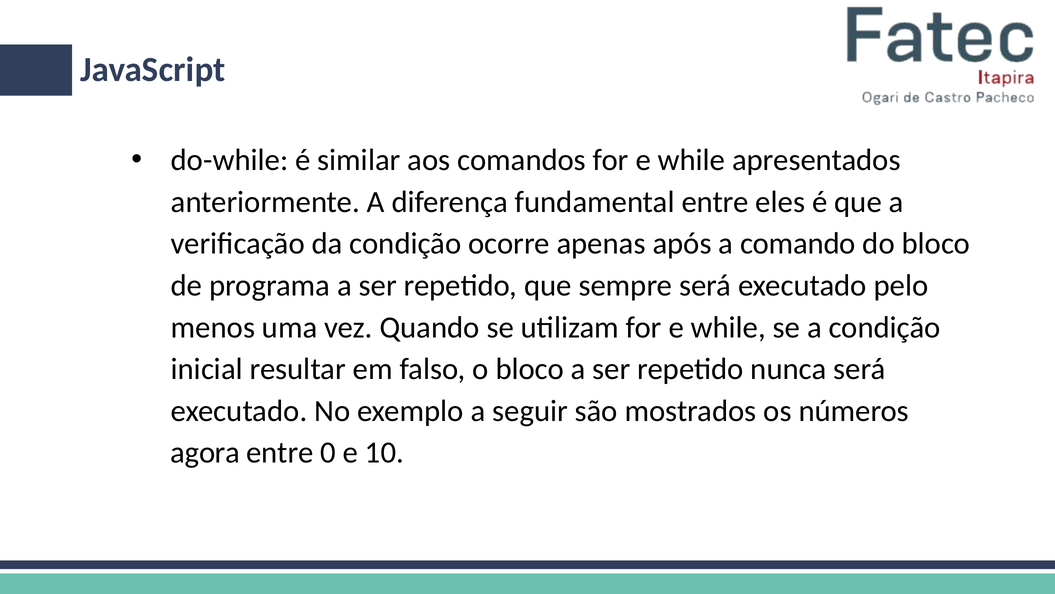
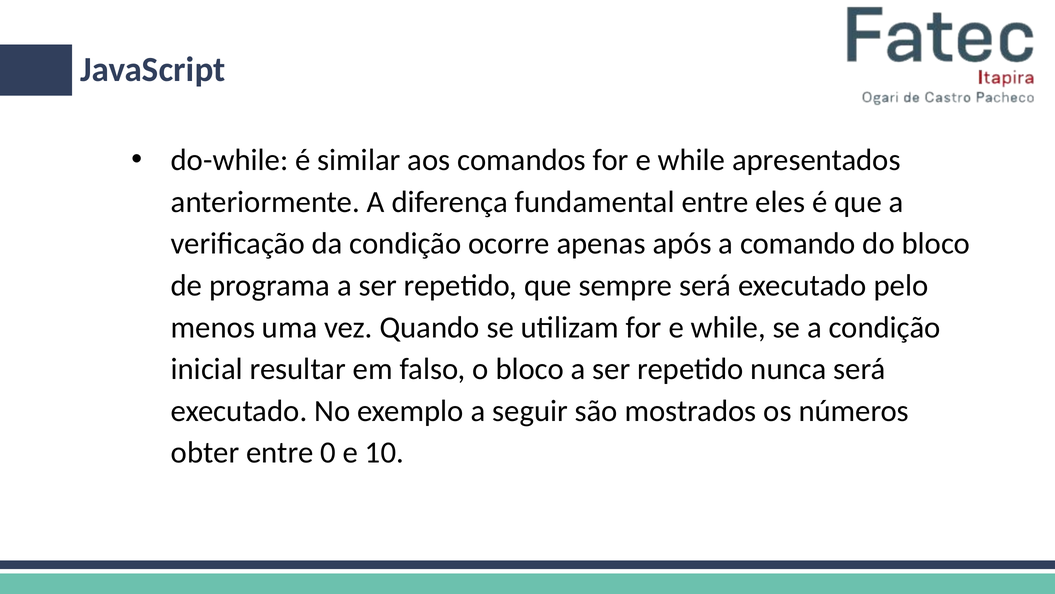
agora: agora -> obter (205, 452)
